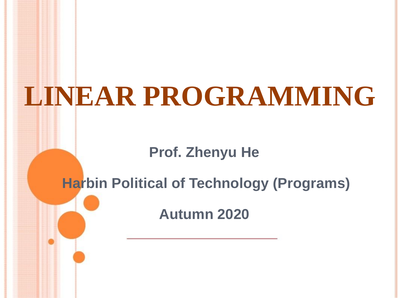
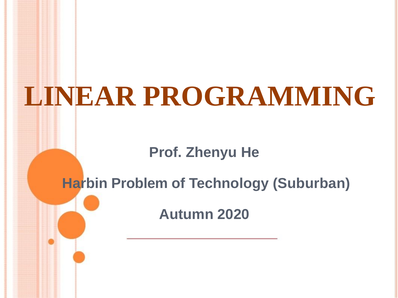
Political: Political -> Problem (140, 184)
Programs: Programs -> Suburban (311, 184)
